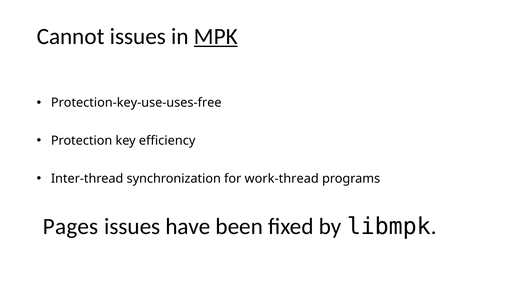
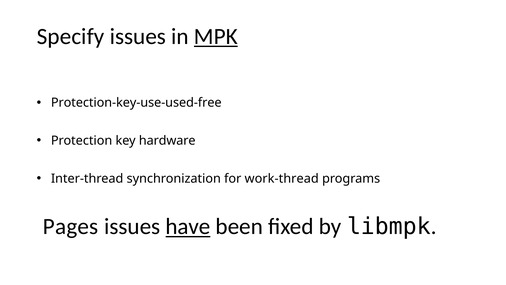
Cannot: Cannot -> Specify (71, 36)
Protection-key-use-uses-free: Protection-key-use-uses-free -> Protection-key-use-used-free (136, 103)
efficiency: efficiency -> hardware (167, 140)
have underline: none -> present (188, 226)
